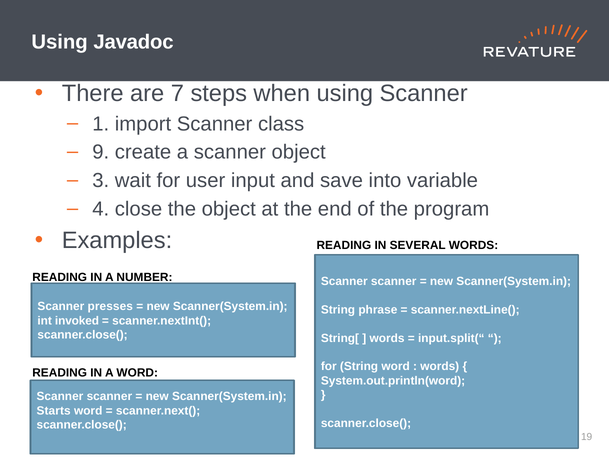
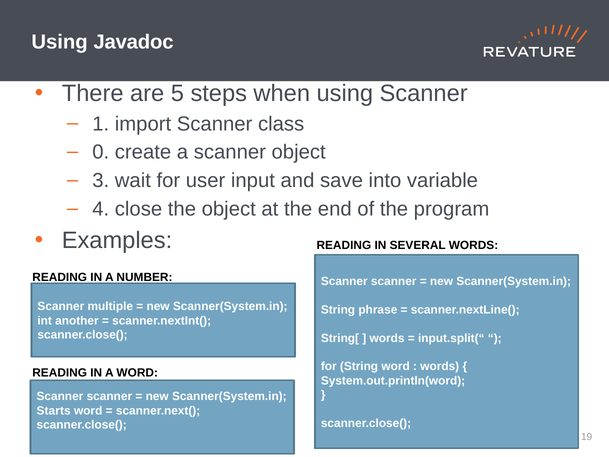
7: 7 -> 5 (177, 94)
9: 9 -> 0 (101, 152)
presses: presses -> multiple (110, 306)
invoked: invoked -> another (77, 321)
